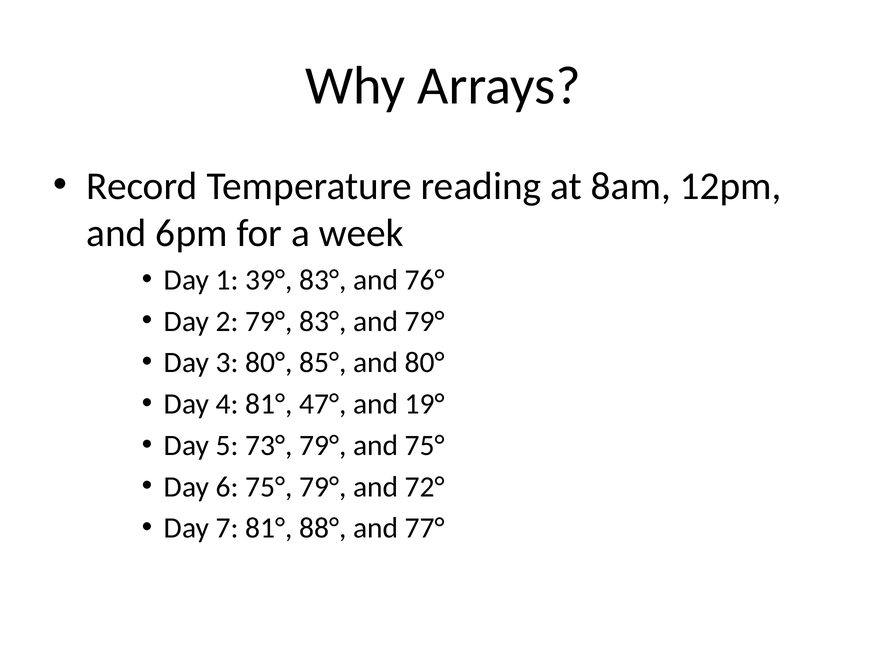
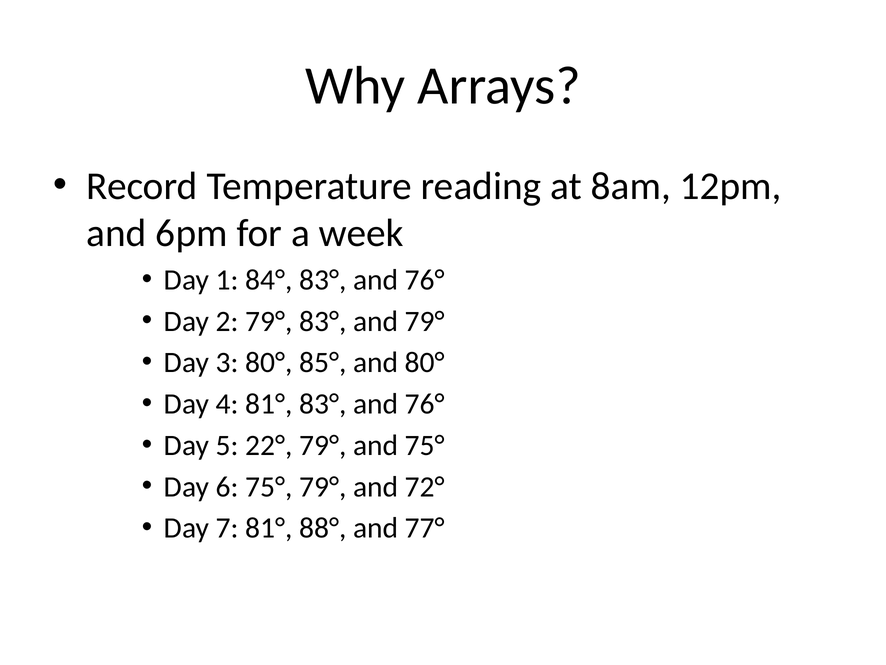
39°: 39° -> 84° (269, 280)
81° 47°: 47° -> 83° (323, 404)
19°: 19° -> 76° (425, 404)
73°: 73° -> 22° (269, 445)
